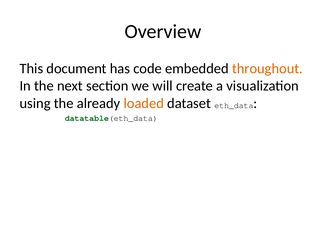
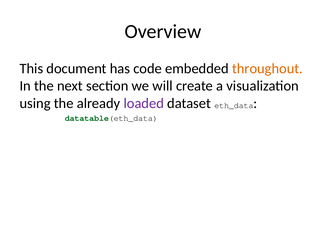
loaded colour: orange -> purple (144, 103)
